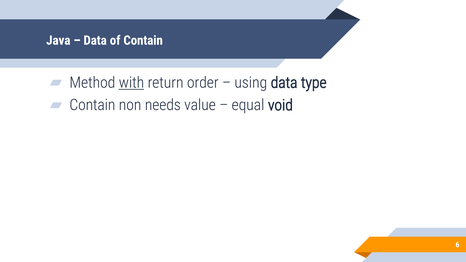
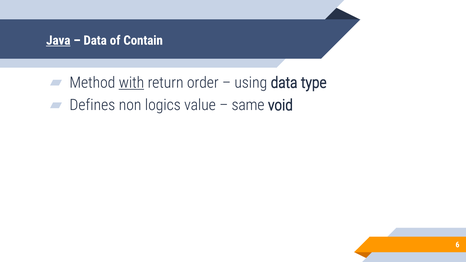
Java underline: none -> present (58, 40)
Contain: Contain -> Defines (92, 105)
needs: needs -> logics (163, 105)
equal: equal -> same (248, 105)
